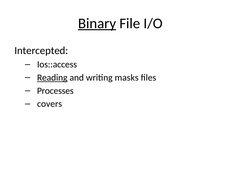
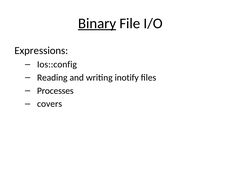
Intercepted: Intercepted -> Expressions (41, 51)
Ios::access: Ios::access -> Ios::config (57, 64)
Reading underline: present -> none (52, 77)
masks: masks -> inotify (127, 77)
